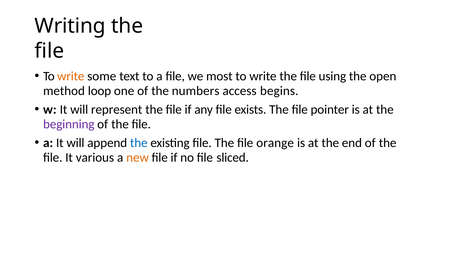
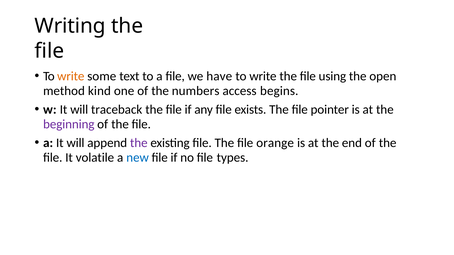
most: most -> have (219, 76)
loop: loop -> kind (99, 91)
represent: represent -> traceback (117, 110)
the colour: blue -> purple (139, 143)
various: various -> volatile (95, 158)
new colour: orange -> blue (138, 158)
sliced: sliced -> types (233, 158)
